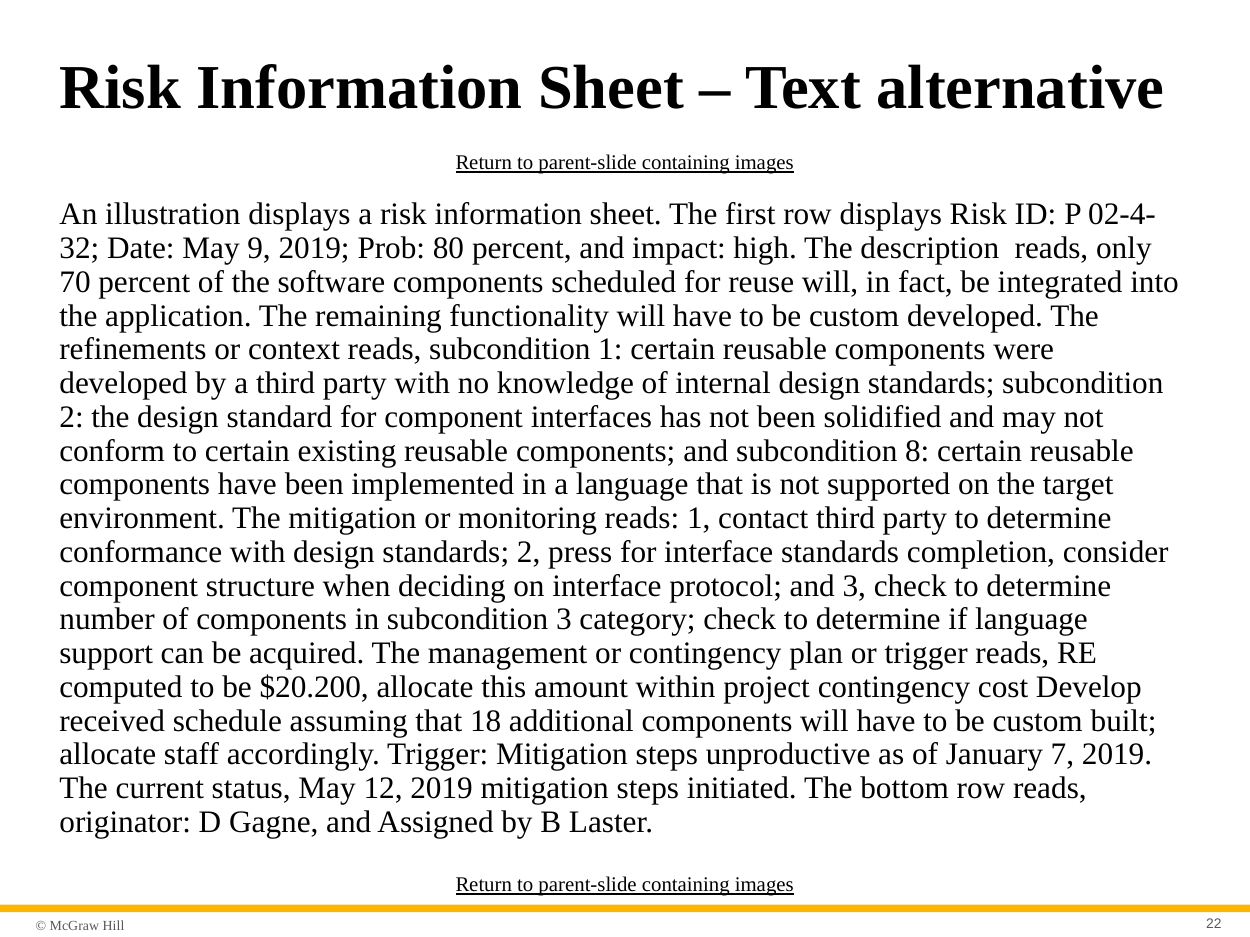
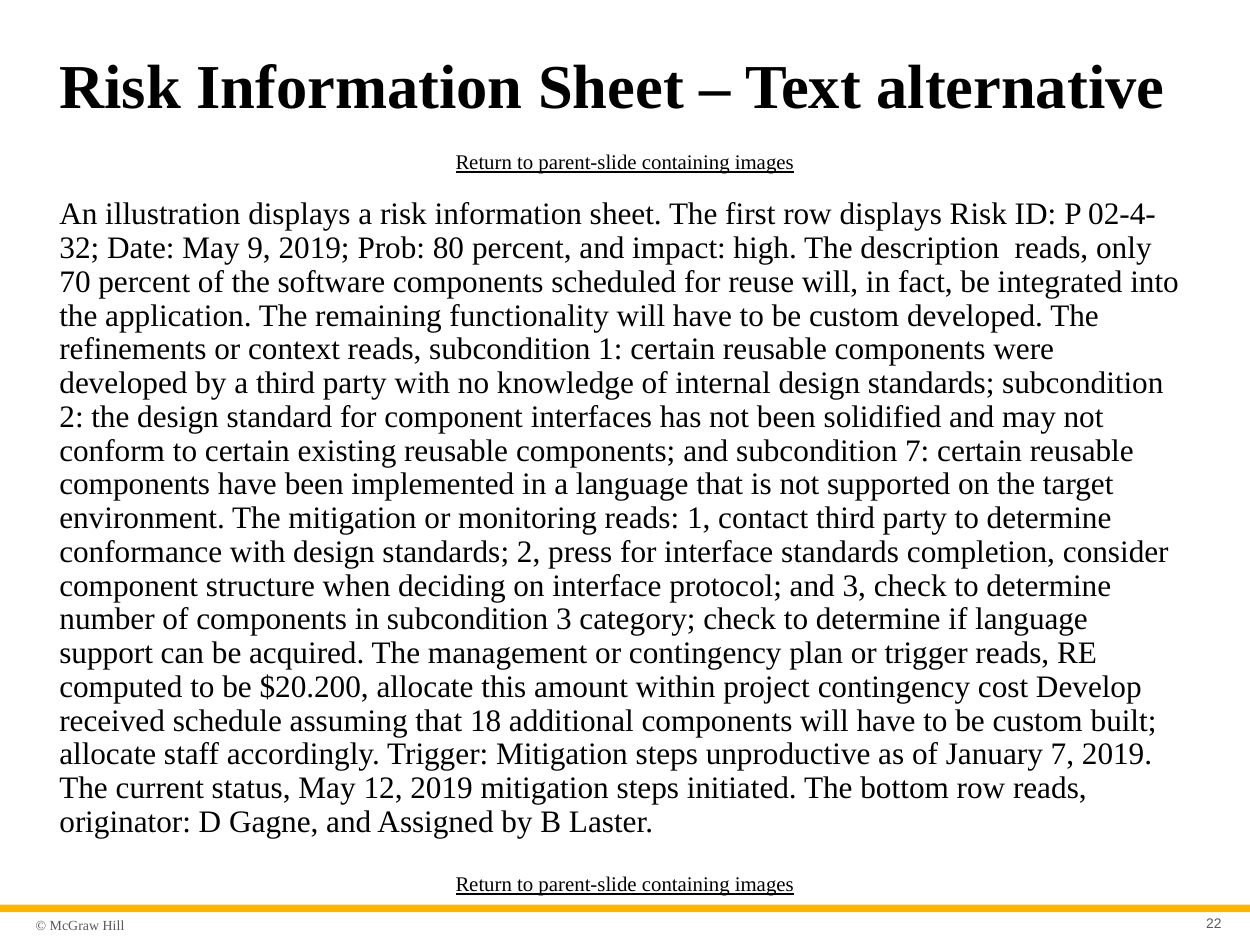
subcondition 8: 8 -> 7 (917, 451)
